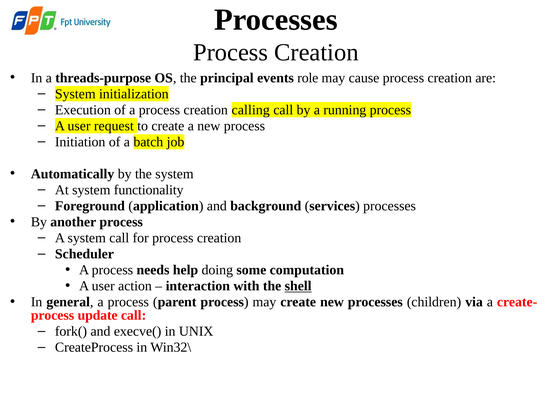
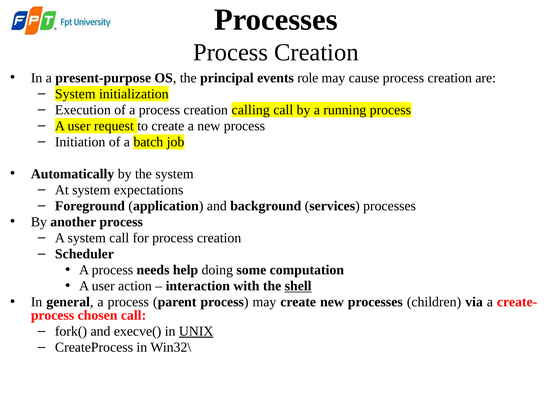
threads-purpose: threads-purpose -> present-purpose (103, 78)
functionality: functionality -> expectations (149, 190)
update: update -> chosen (98, 315)
UNIX underline: none -> present (196, 331)
